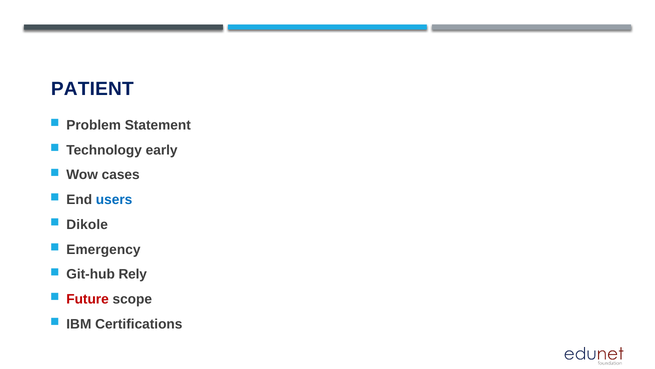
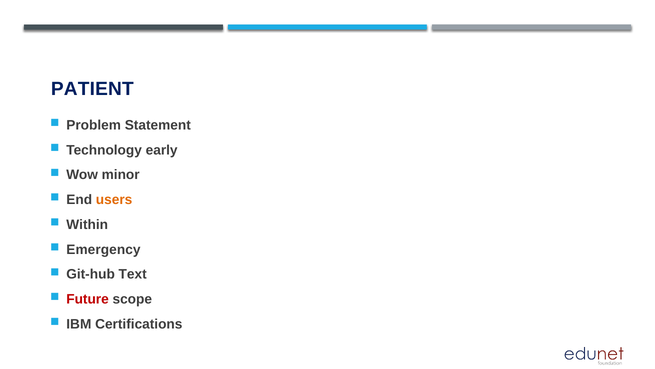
cases: cases -> minor (121, 175)
users colour: blue -> orange (114, 200)
Dikole: Dikole -> Within (87, 224)
Rely: Rely -> Text (133, 274)
